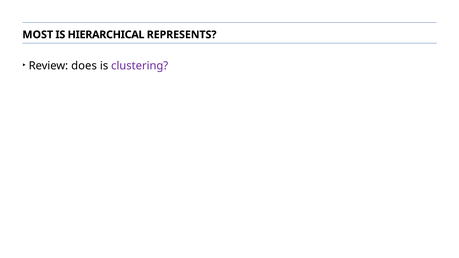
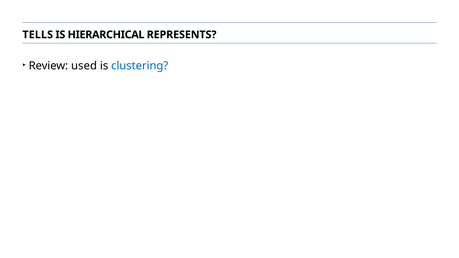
MOST: MOST -> TELLS (38, 35)
does: does -> used (84, 66)
clustering colour: purple -> blue (140, 66)
